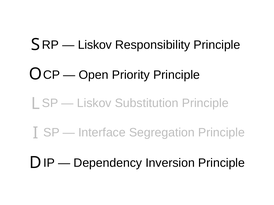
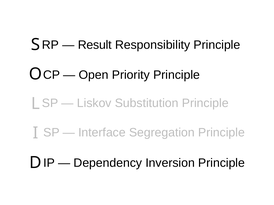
Liskov: Liskov -> Result (95, 45)
